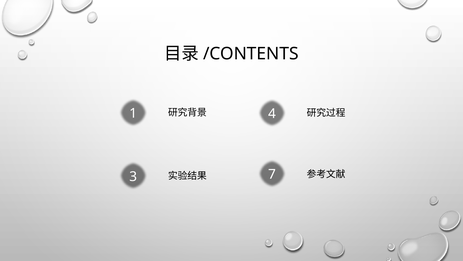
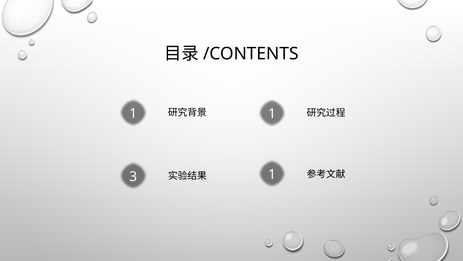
1 4: 4 -> 1 (272, 114)
3 7: 7 -> 1 (272, 174)
